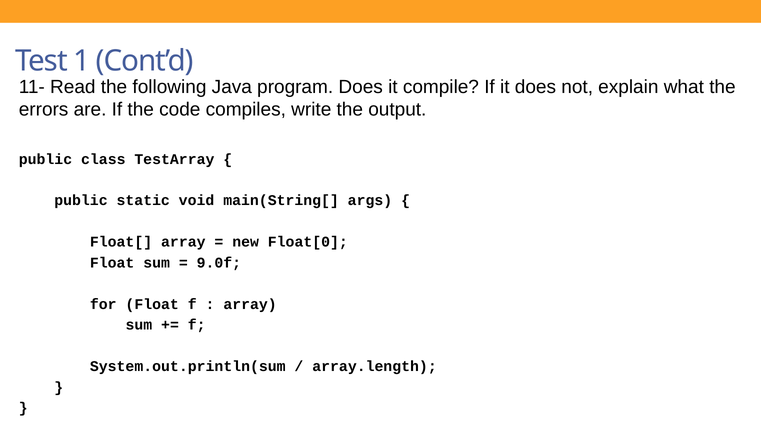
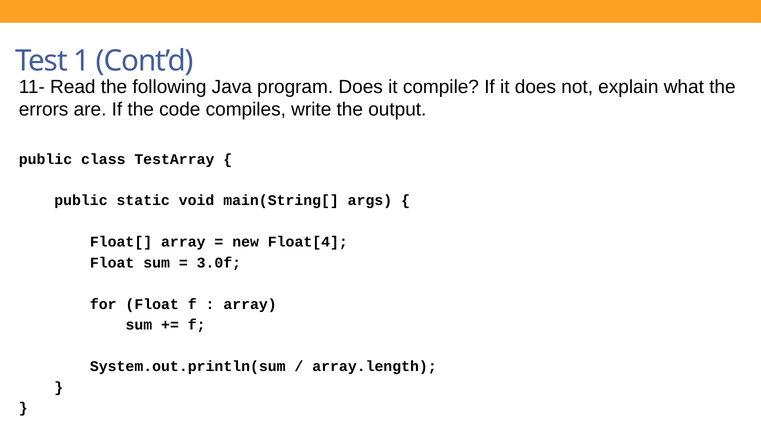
Float[0: Float[0 -> Float[4 (308, 242)
9.0f: 9.0f -> 3.0f (219, 263)
